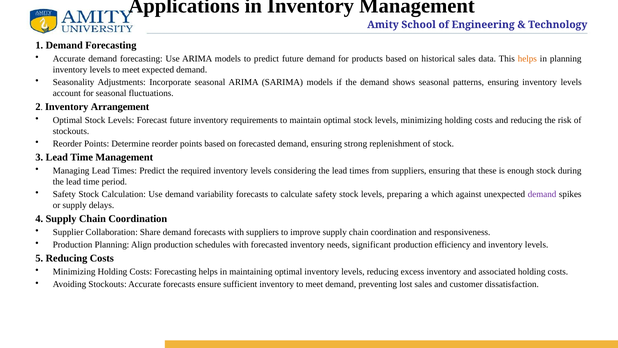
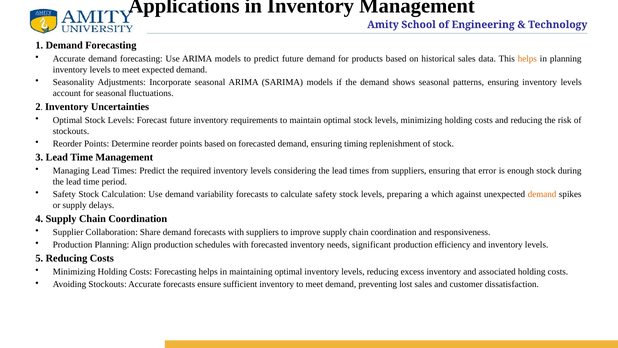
Arrangement: Arrangement -> Uncertainties (120, 107)
strong: strong -> timing (356, 144)
these: these -> error (487, 171)
demand colour: purple -> orange (542, 194)
